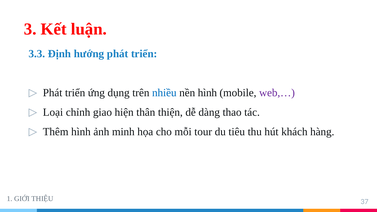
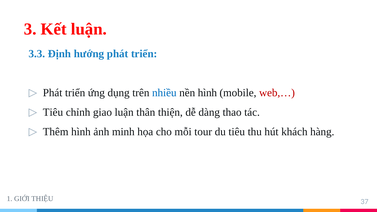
web,… colour: purple -> red (277, 93)
Loại: Loại -> Tiêu (53, 112)
giao hiện: hiện -> luận (124, 112)
